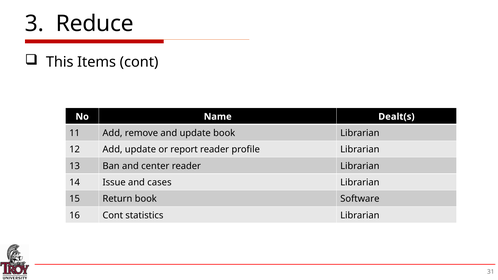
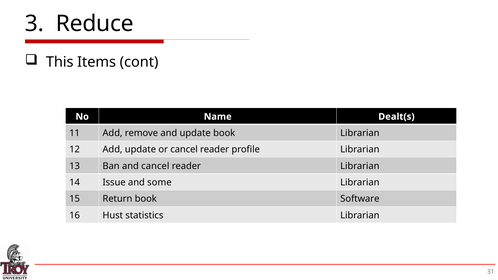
or report: report -> cancel (184, 150)
and center: center -> cancel (155, 166)
cases: cases -> some (159, 183)
16 Cont: Cont -> Hust (113, 215)
